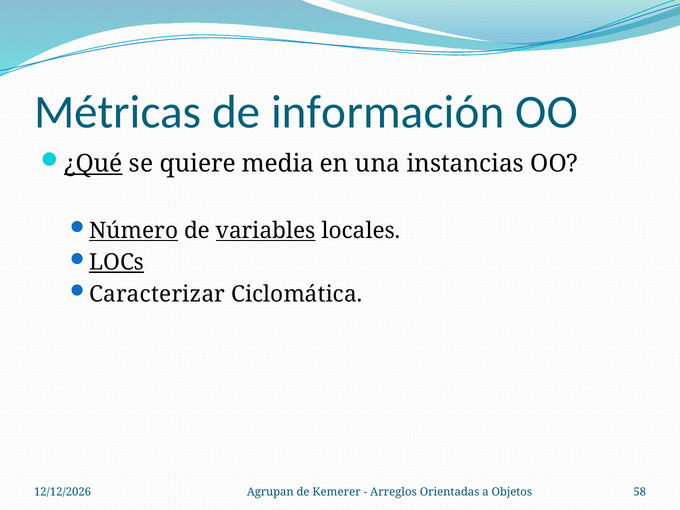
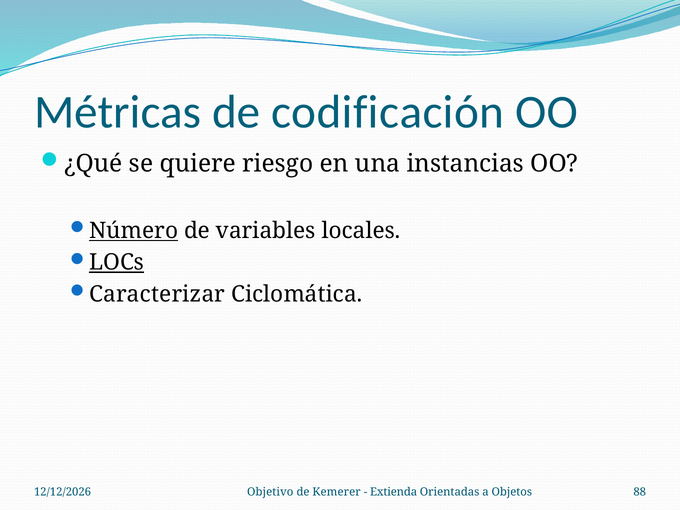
información: información -> codificación (388, 112)
¿Qué underline: present -> none (93, 164)
media: media -> riesgo (278, 164)
variables underline: present -> none (266, 231)
Agrupan: Agrupan -> Objetivo (270, 492)
Arreglos: Arreglos -> Extienda (394, 492)
58: 58 -> 88 (640, 492)
